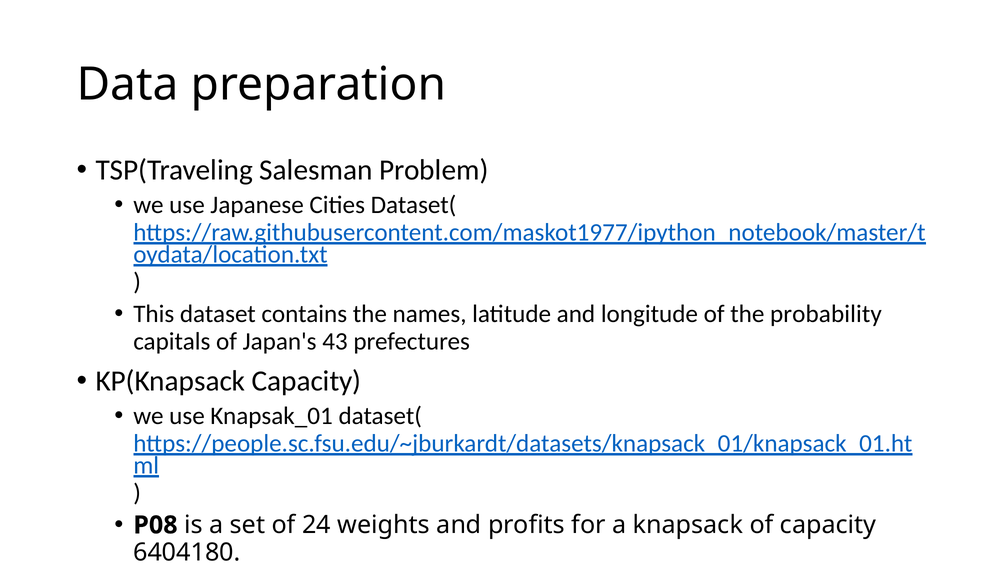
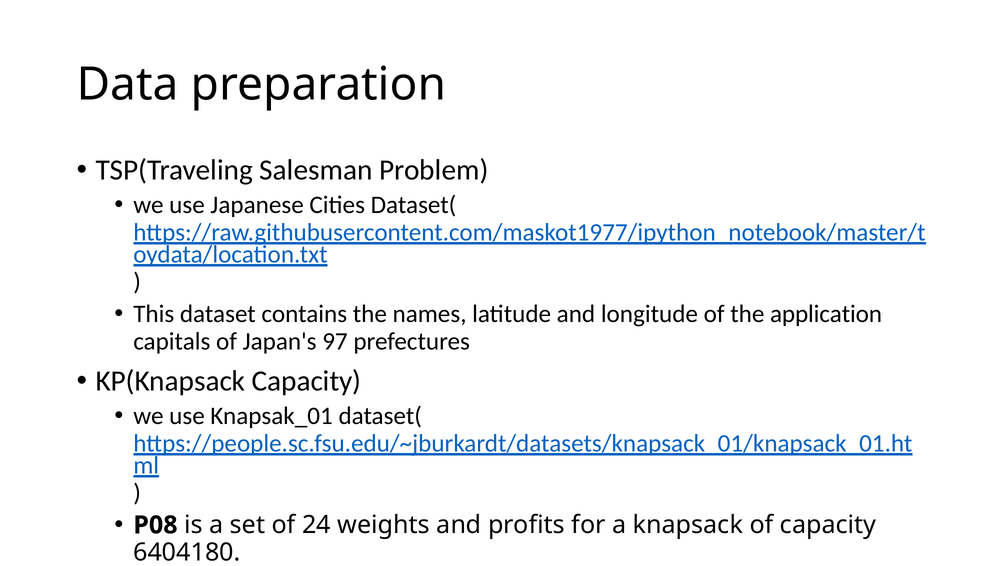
probability: probability -> application (826, 314)
43: 43 -> 97 (335, 341)
